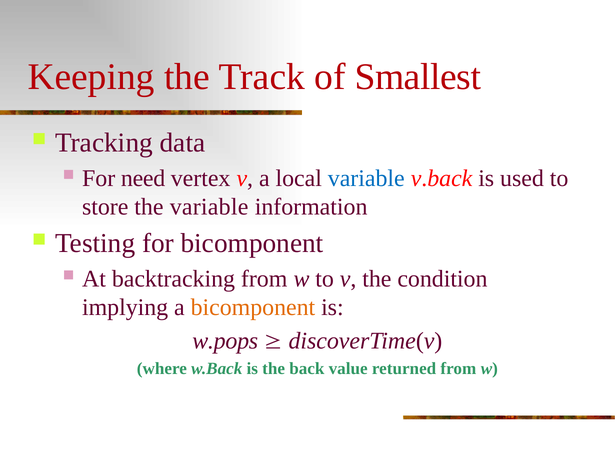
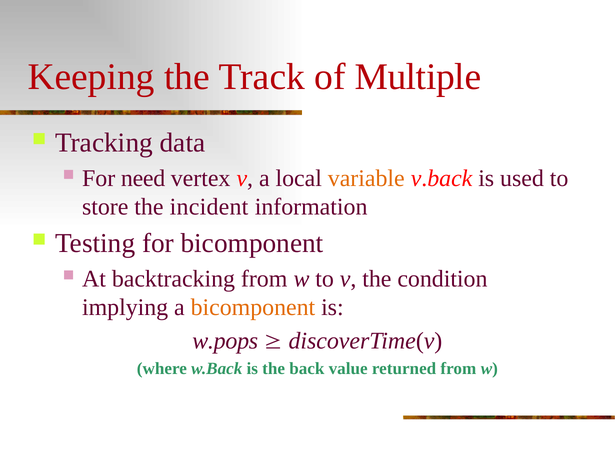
Smallest: Smallest -> Multiple (418, 77)
variable colour: blue -> orange (366, 178)
the variable: variable -> incident (209, 207)
